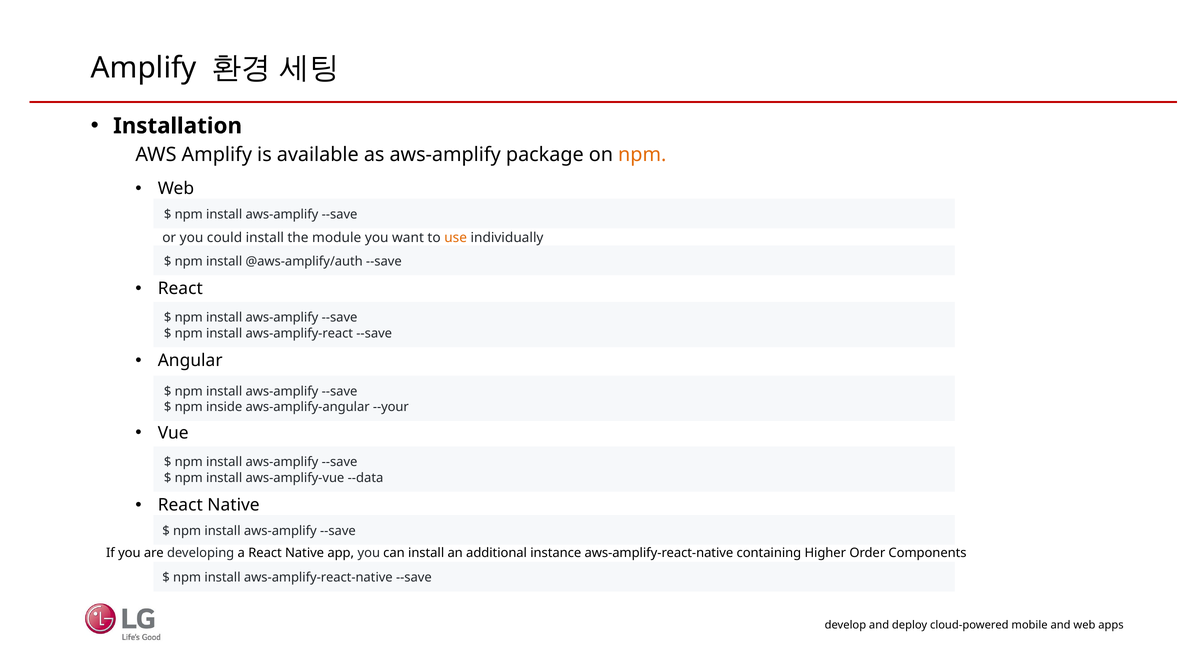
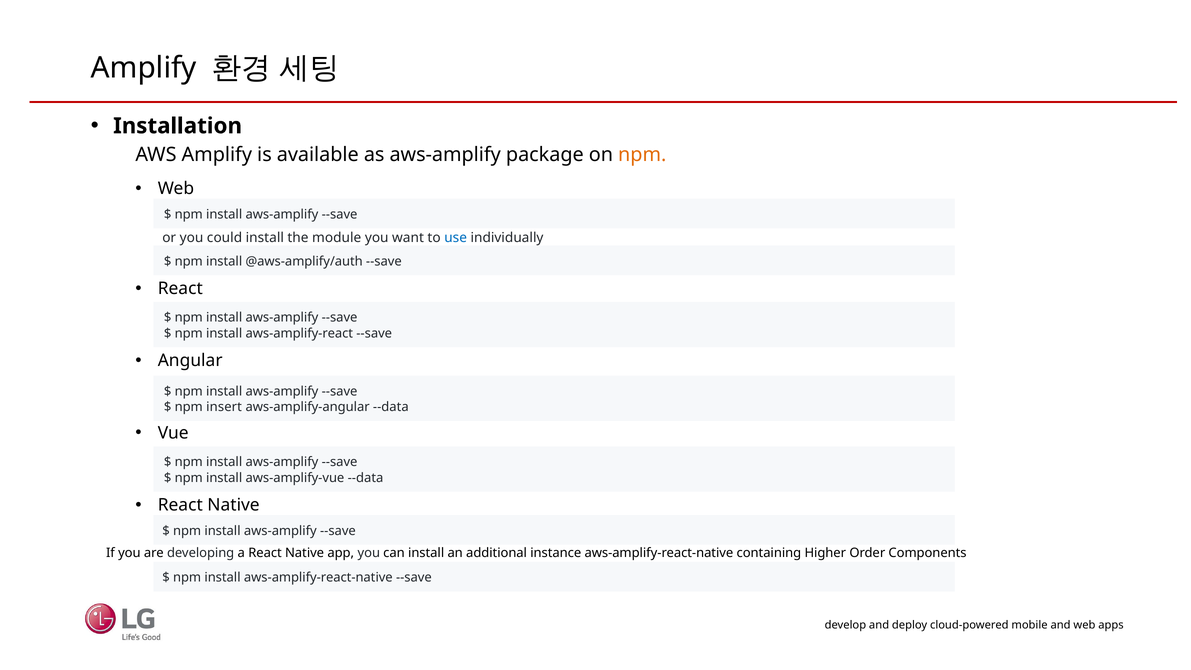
use colour: orange -> blue (456, 238)
inside: inside -> insert (224, 407)
aws-amplify-angular --your: --your -> --data (391, 407)
